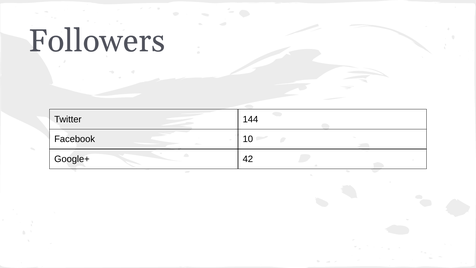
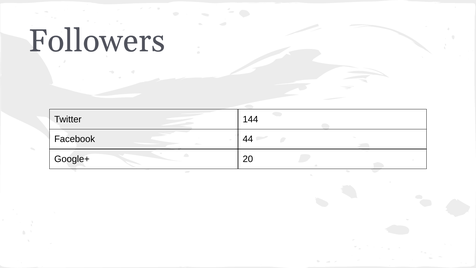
10: 10 -> 44 (248, 139)
42: 42 -> 20 (248, 159)
